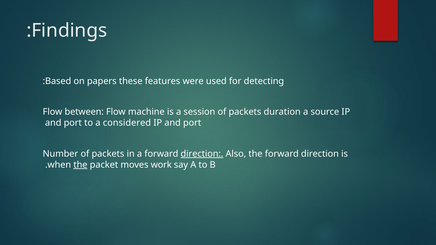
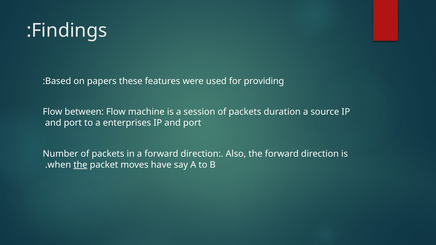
detecting: detecting -> providing (264, 81)
considered: considered -> enterprises (127, 123)
direction underline: present -> none (202, 154)
work: work -> have (161, 165)
